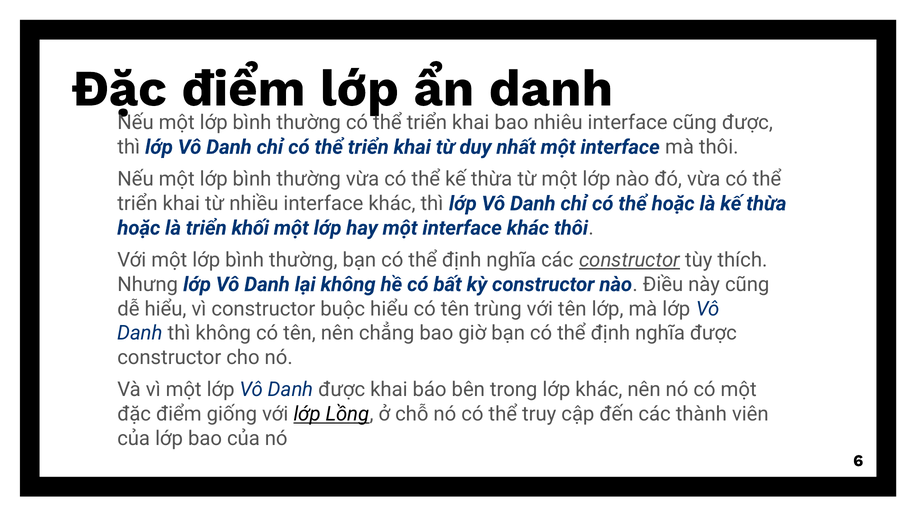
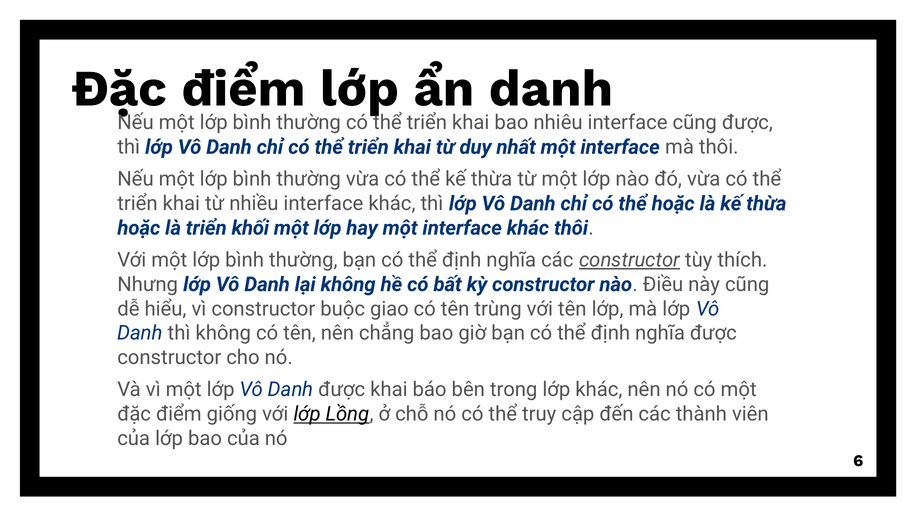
buộc hiểu: hiểu -> giao (389, 309)
